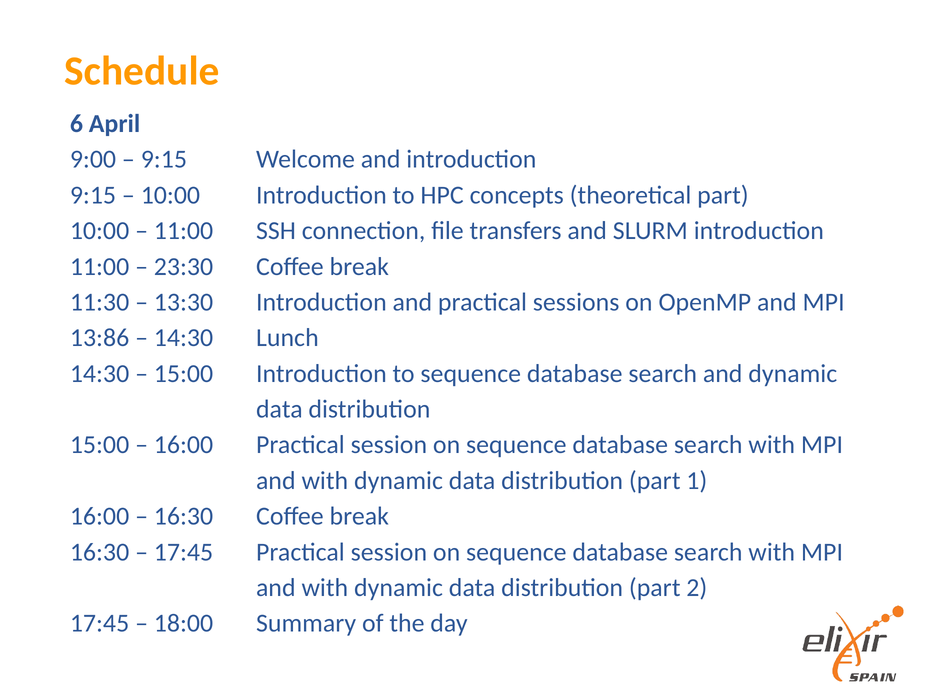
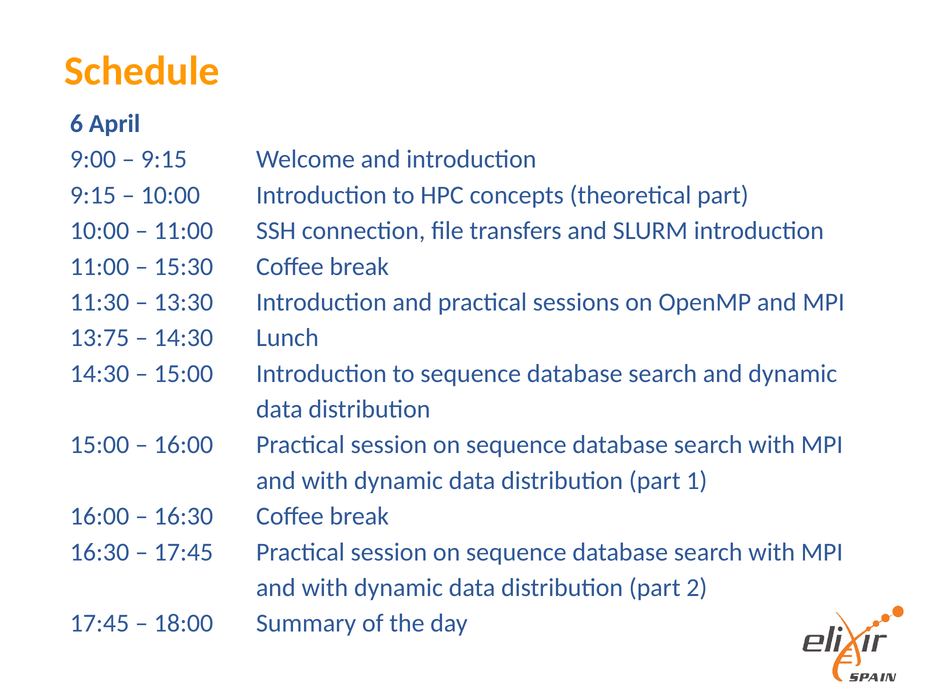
23:30: 23:30 -> 15:30 (183, 267)
13:86: 13:86 -> 13:75 (100, 338)
